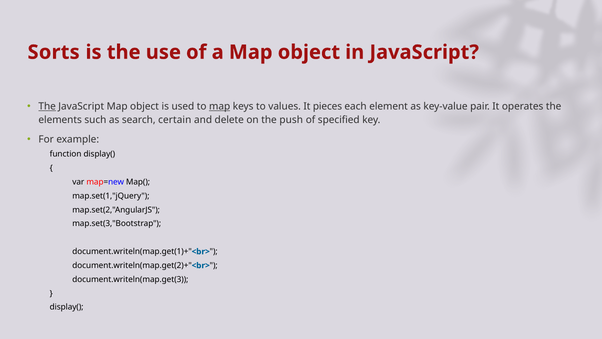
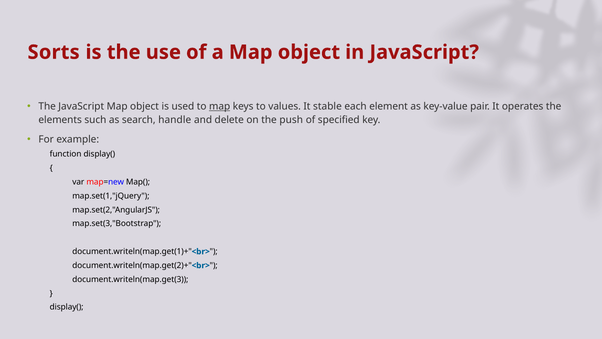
The underline: present -> none (47, 106)
pieces: pieces -> stable (327, 106)
certain: certain -> handle (175, 120)
